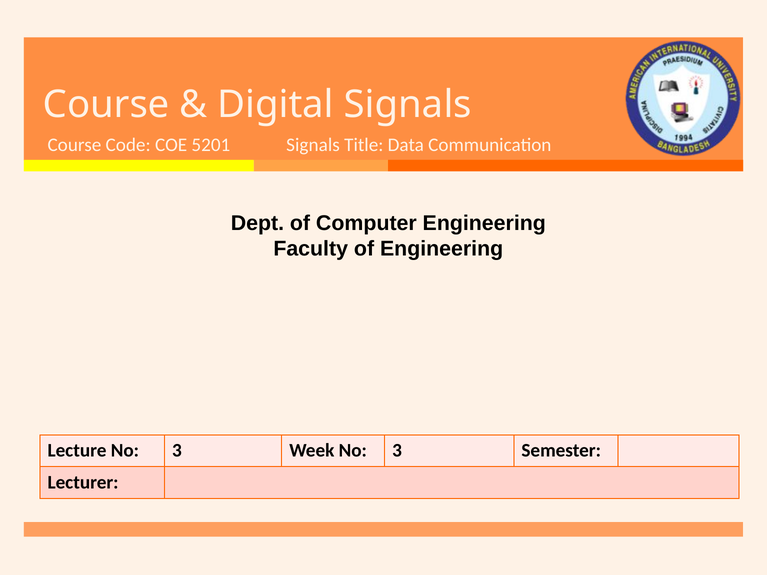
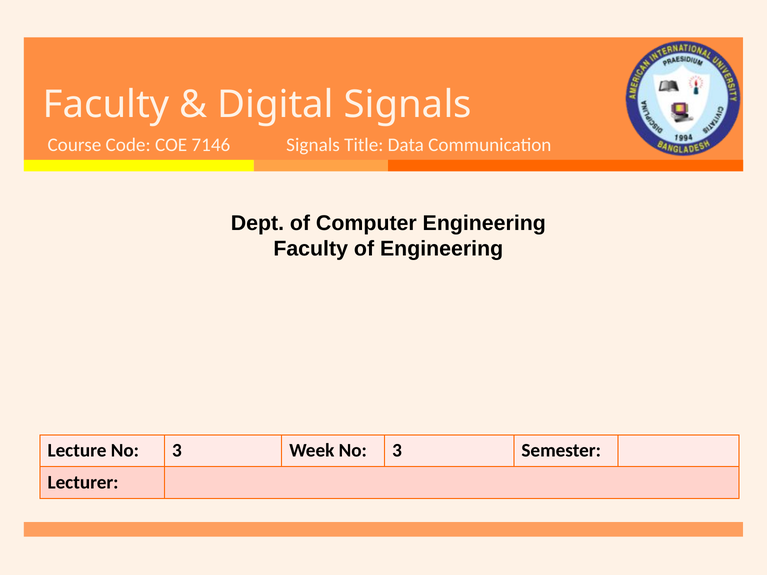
Course: Course -> Faculty (106, 105)
5201: 5201 -> 7146 (211, 145)
